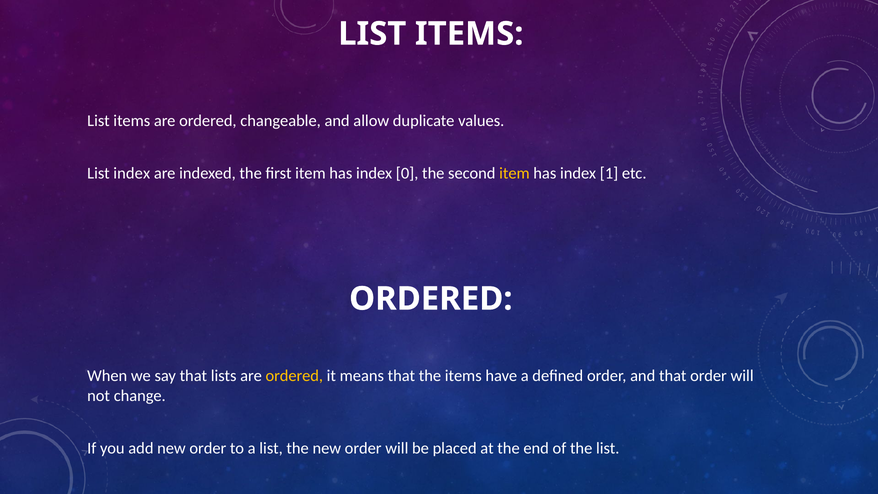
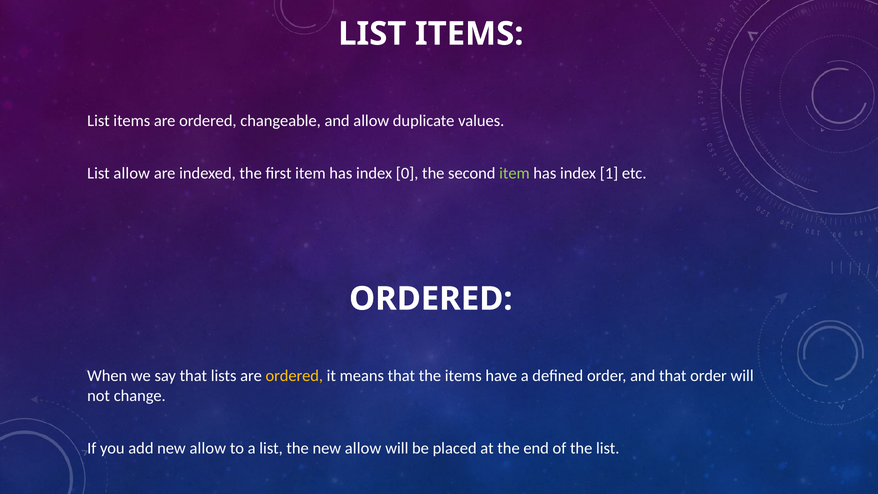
List index: index -> allow (132, 173)
item colour: yellow -> light green (514, 173)
add new order: order -> allow (208, 448)
the new order: order -> allow (363, 448)
